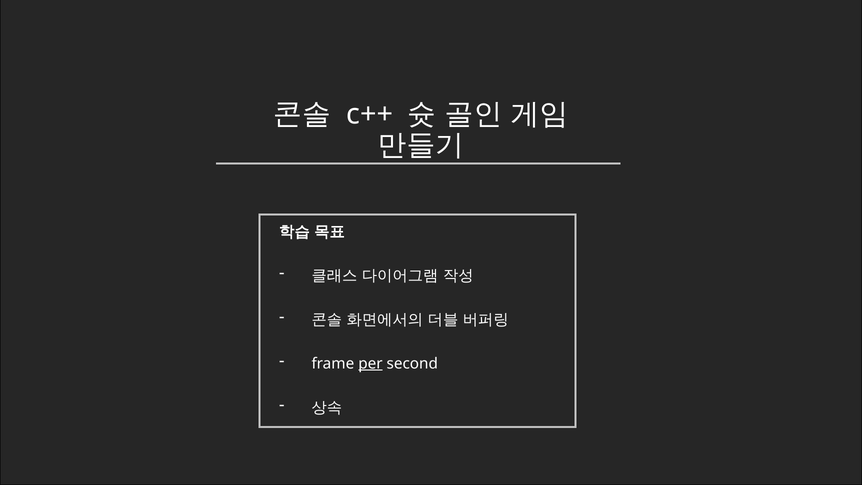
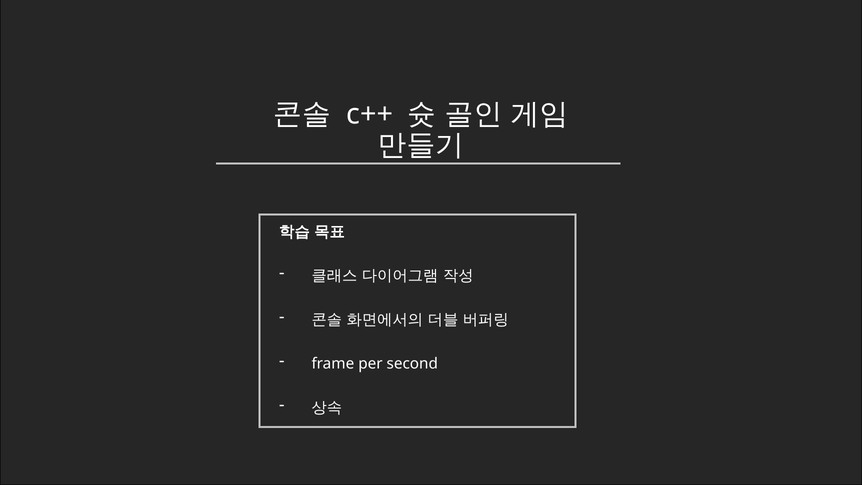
per underline: present -> none (370, 363)
